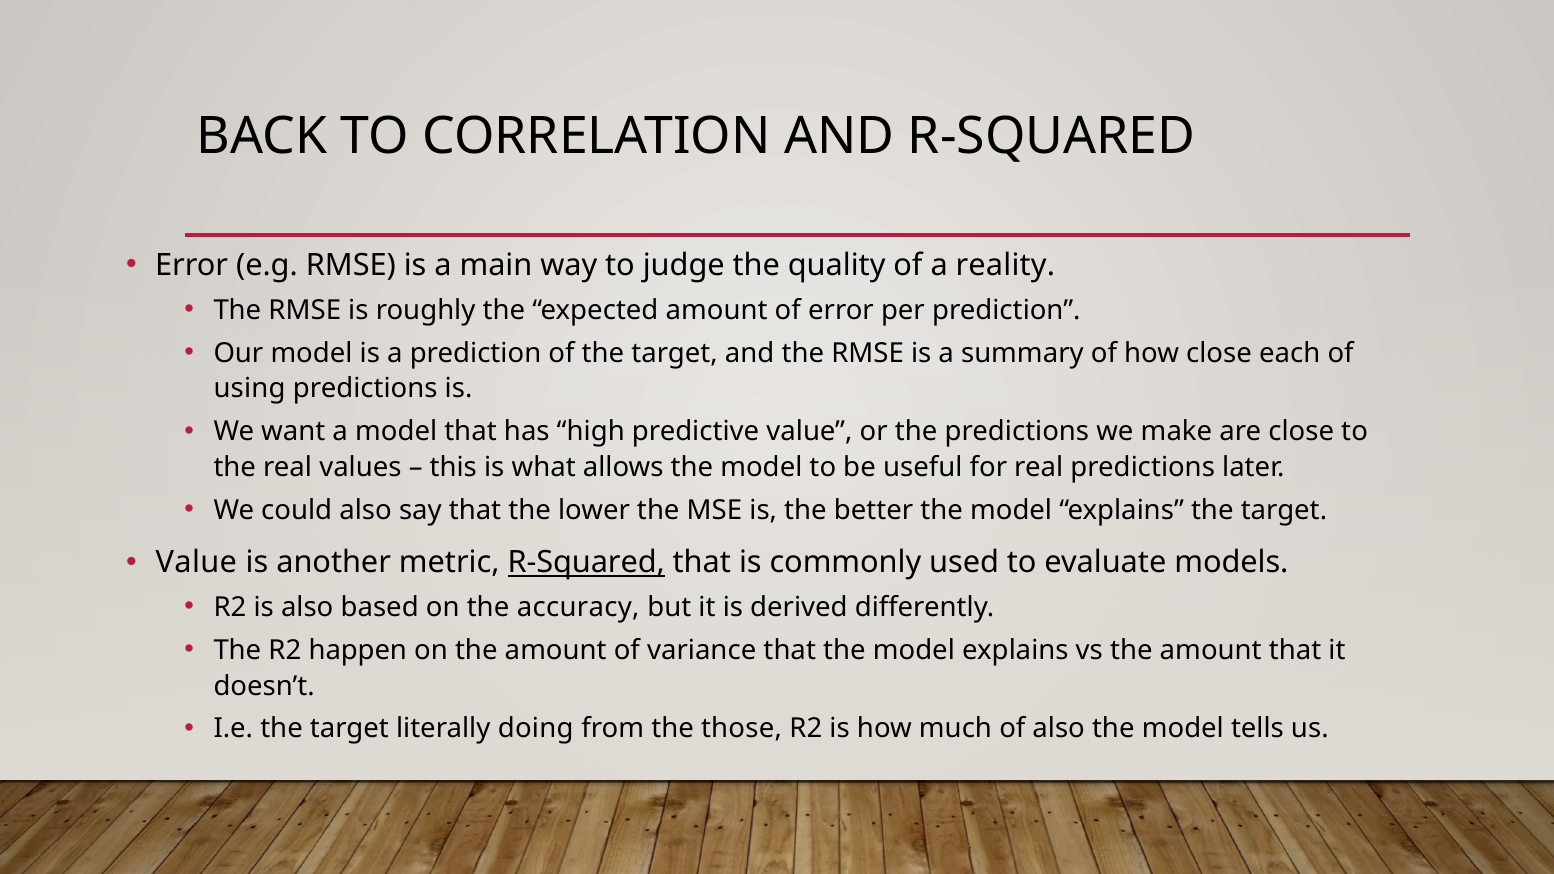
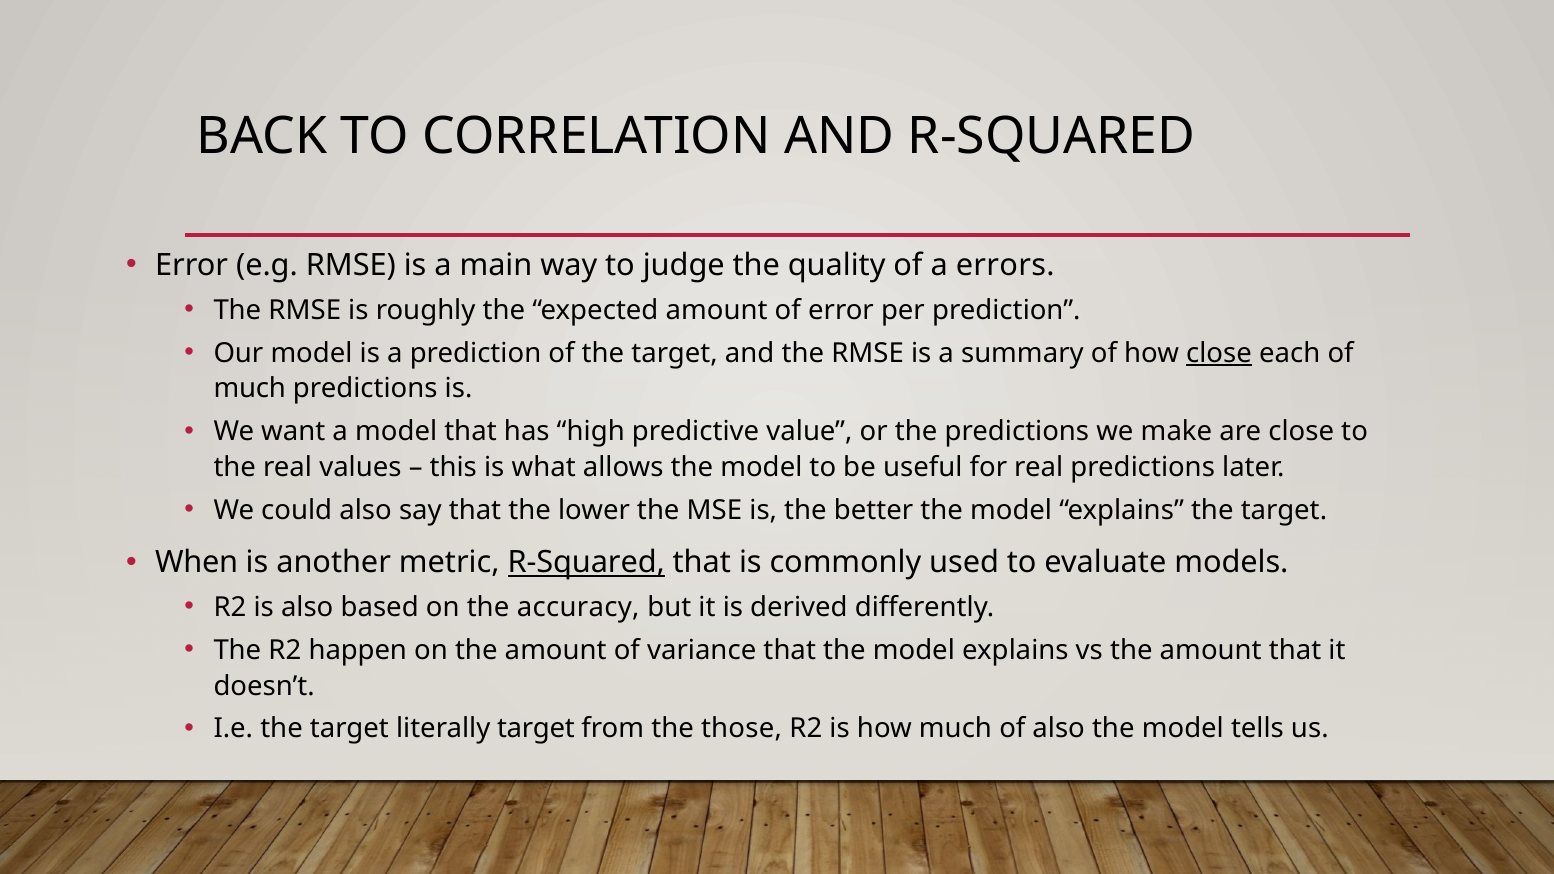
reality: reality -> errors (1005, 266)
close underline: none -> present (1219, 353)
using: using -> much (250, 389)
Value: Value -> When (197, 563)
literally doing: doing -> target (536, 729)
